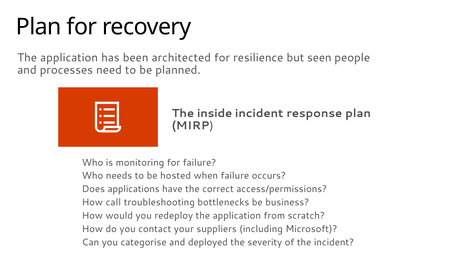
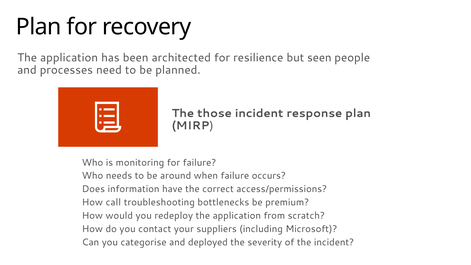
inside: inside -> those (215, 113)
hosted: hosted -> around (176, 176)
applications: applications -> information (134, 189)
business: business -> premium (287, 202)
